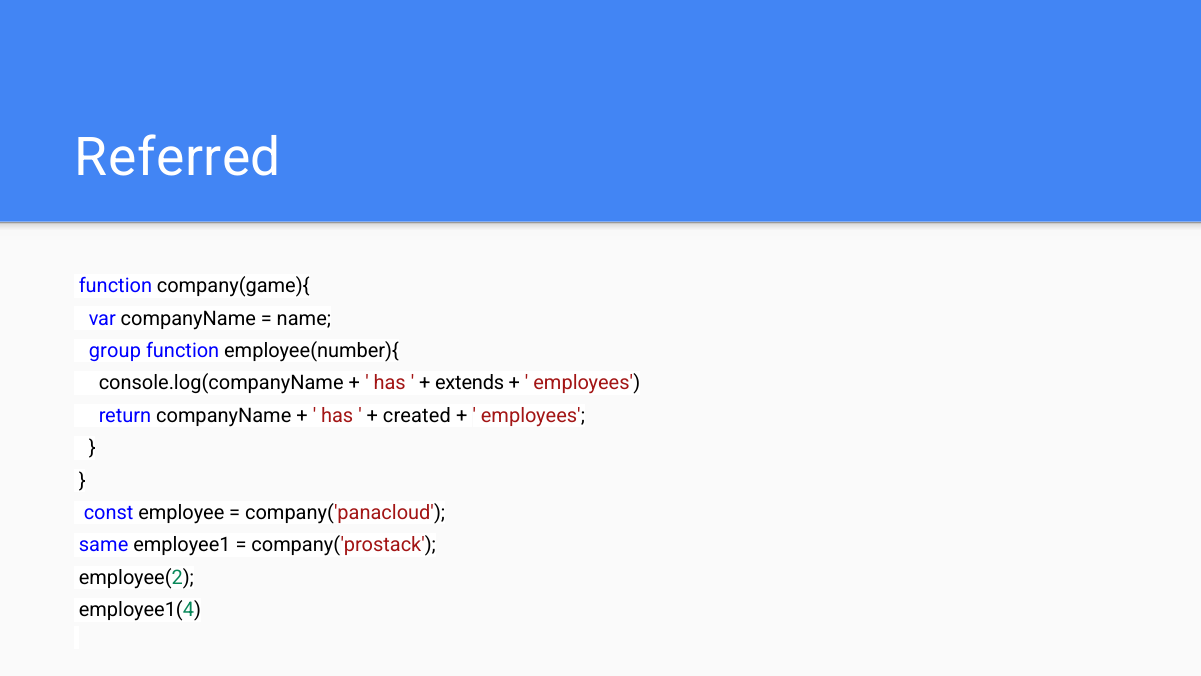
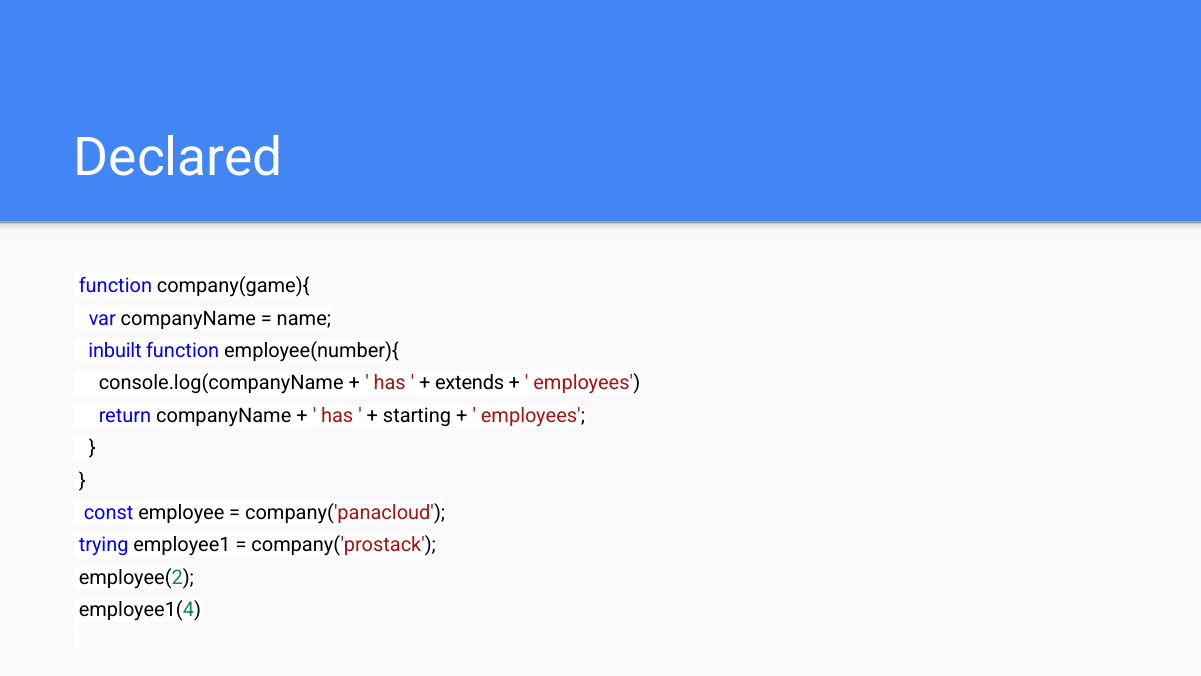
Referred: Referred -> Declared (178, 158)
group: group -> inbuilt (115, 351)
created: created -> starting (417, 415)
same: same -> trying (104, 545)
